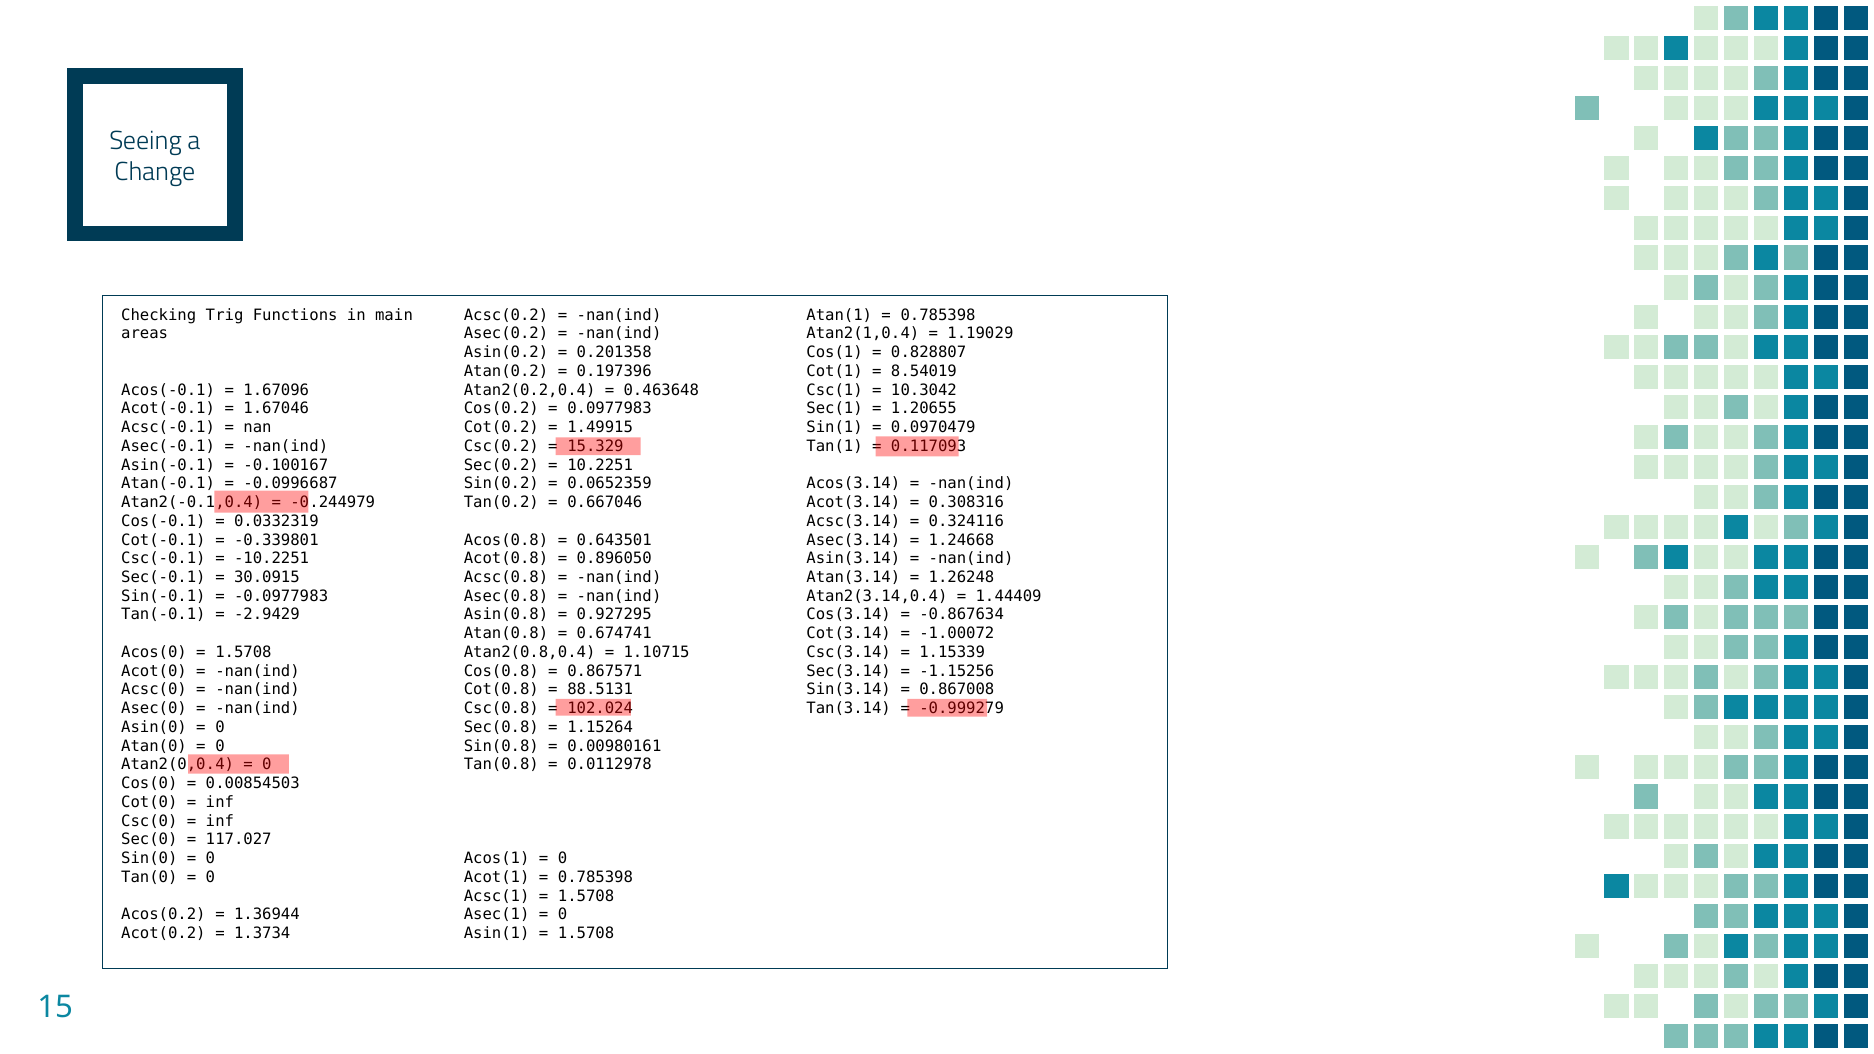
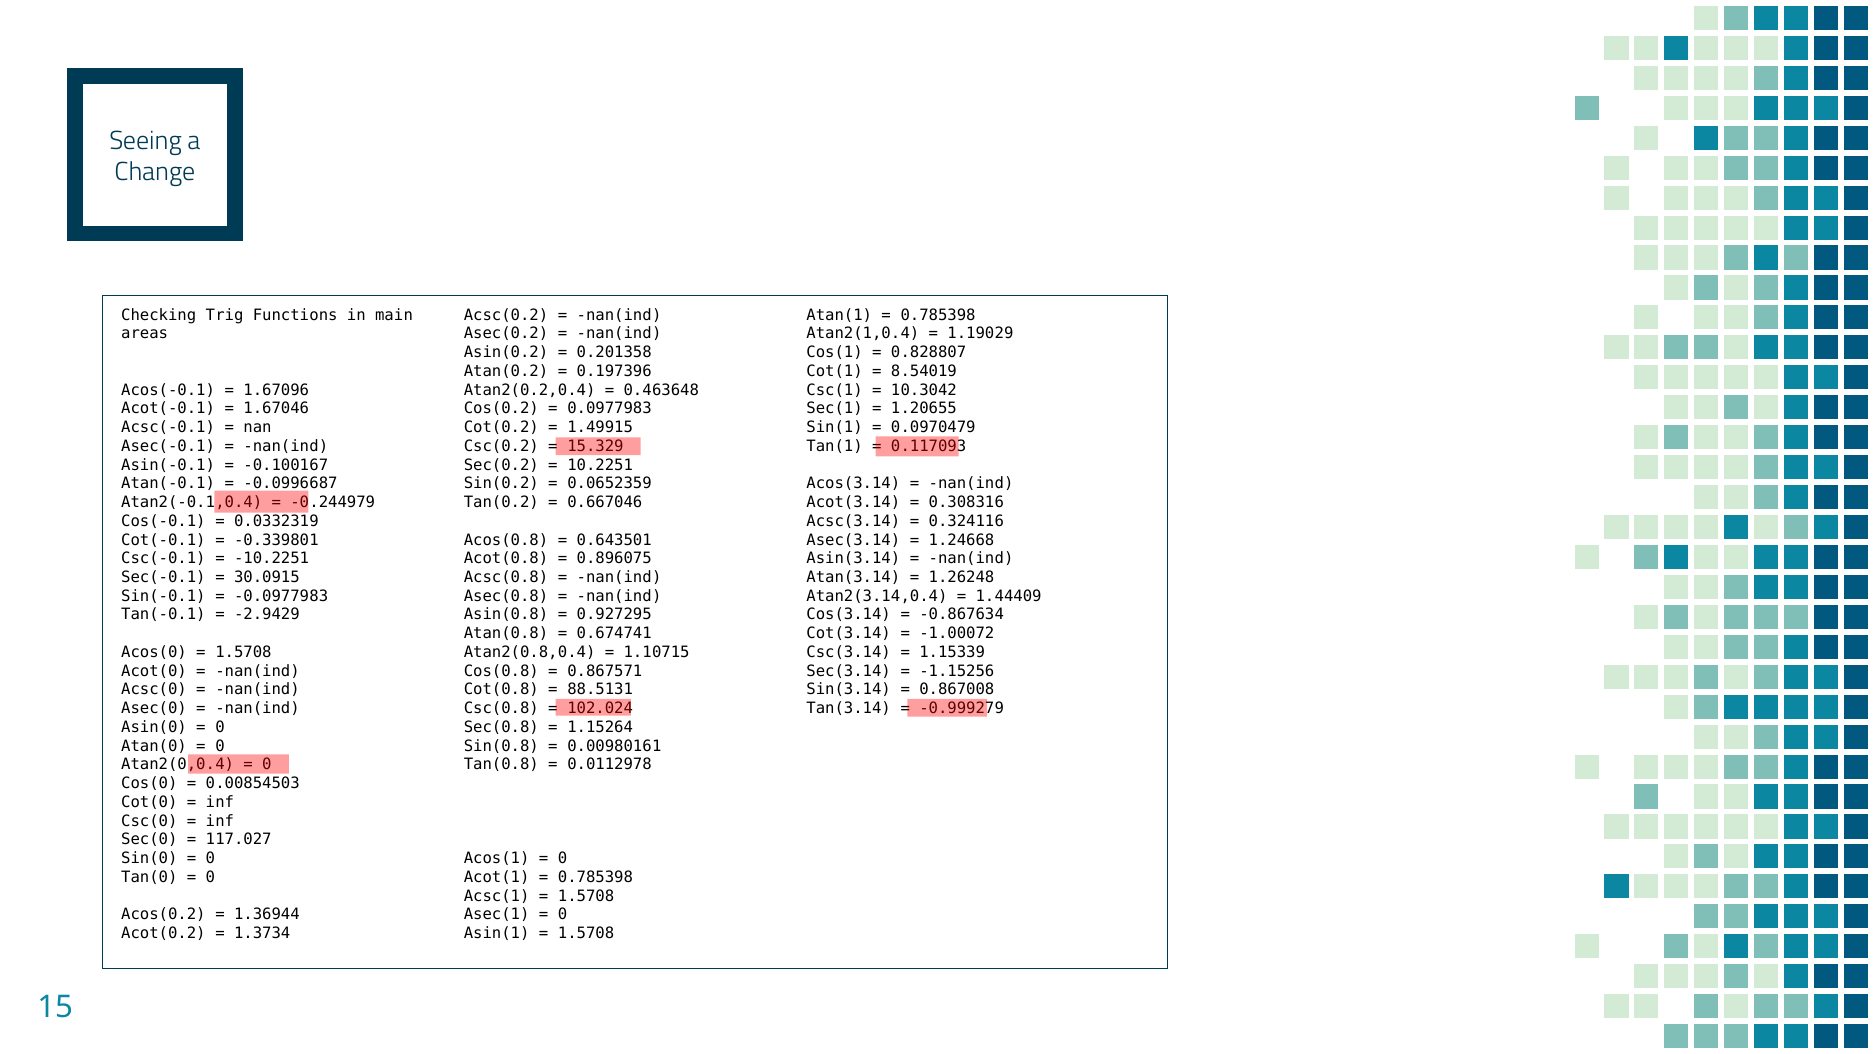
0.896050: 0.896050 -> 0.896075 (614, 559)
